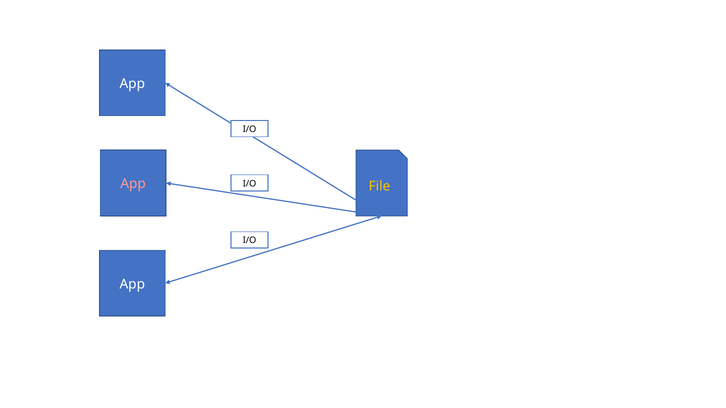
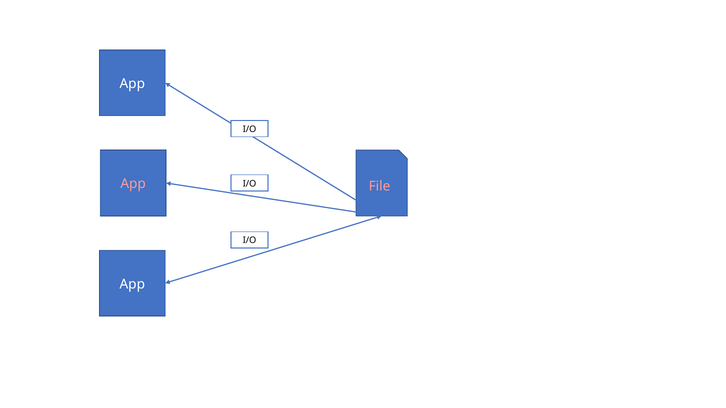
File colour: yellow -> pink (379, 186)
